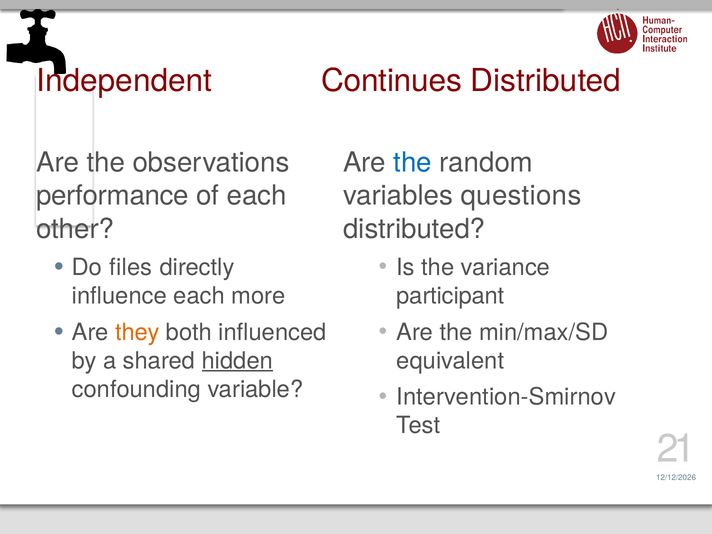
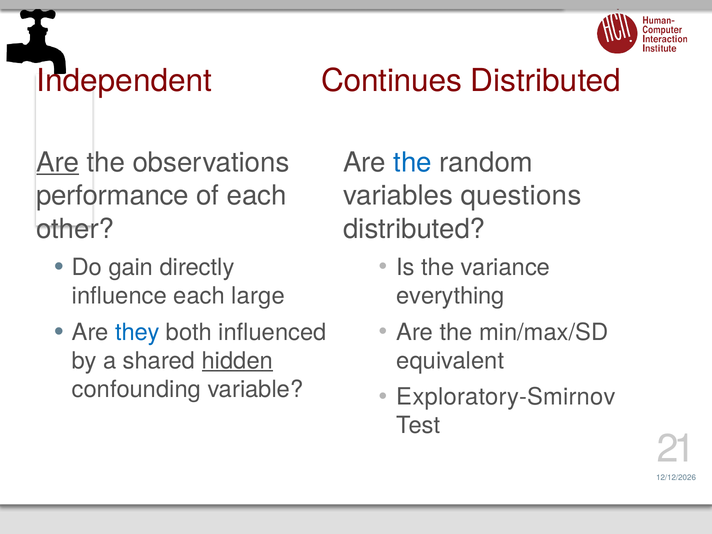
Are underline: none -> present (58, 162)
files: files -> gain (131, 267)
more: more -> large (258, 296)
participant: participant -> everything (450, 296)
they colour: orange -> blue (137, 332)
Intervention-Smirnov: Intervention-Smirnov -> Exploratory-Smirnov (506, 397)
